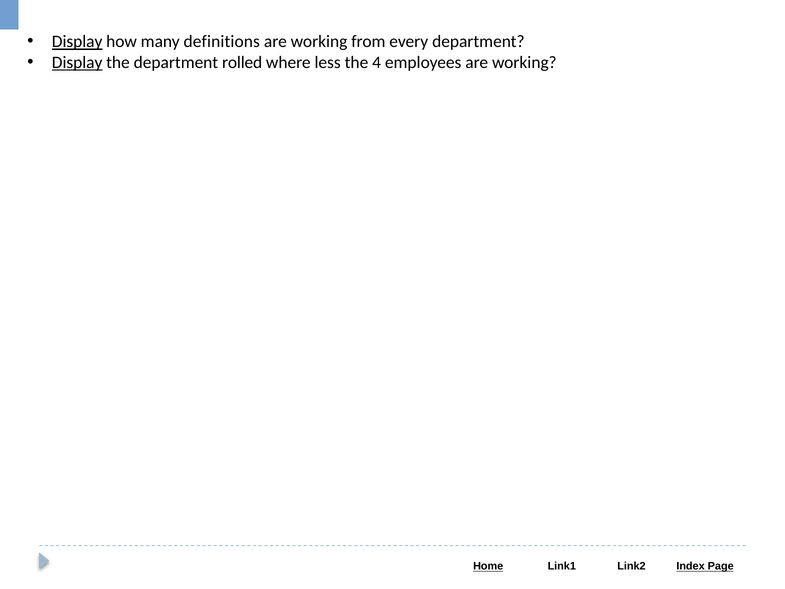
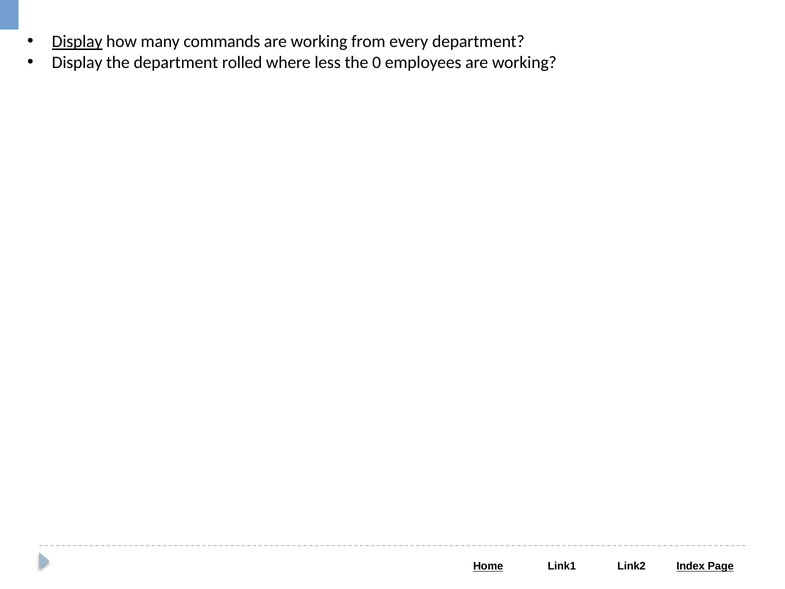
definitions: definitions -> commands (222, 42)
Display underline: present -> none (77, 63)
4: 4 -> 0 (377, 63)
